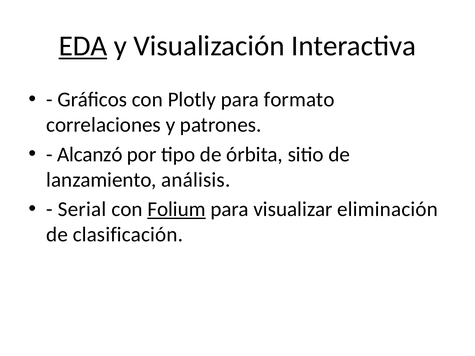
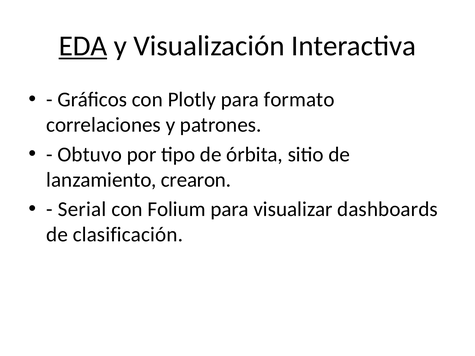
Alcanzó: Alcanzó -> Obtuvo (90, 155)
análisis: análisis -> crearon (196, 180)
Folium underline: present -> none (177, 209)
eliminación: eliminación -> dashboards (388, 209)
